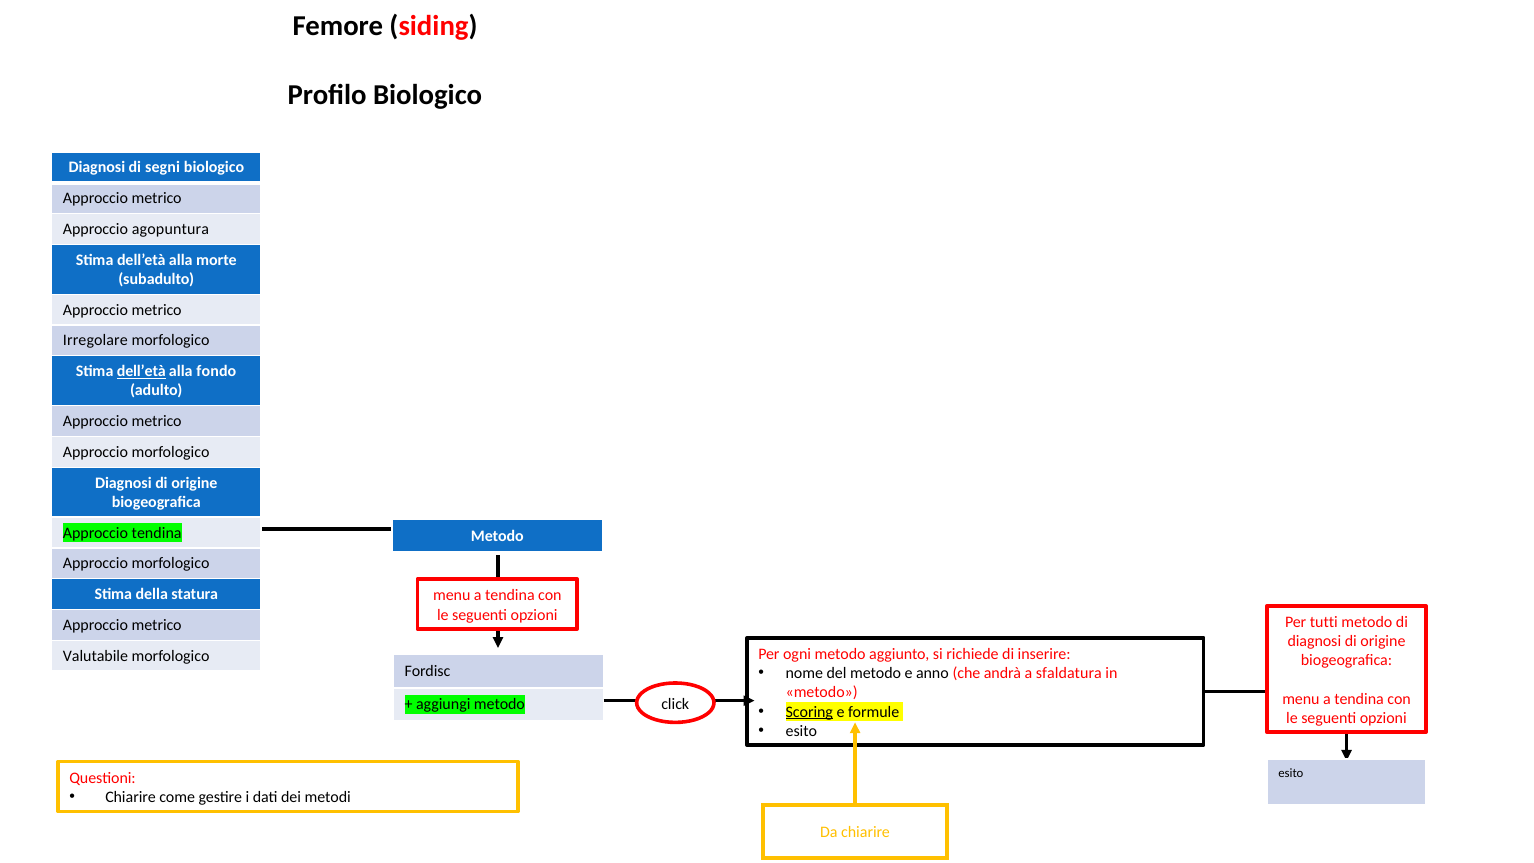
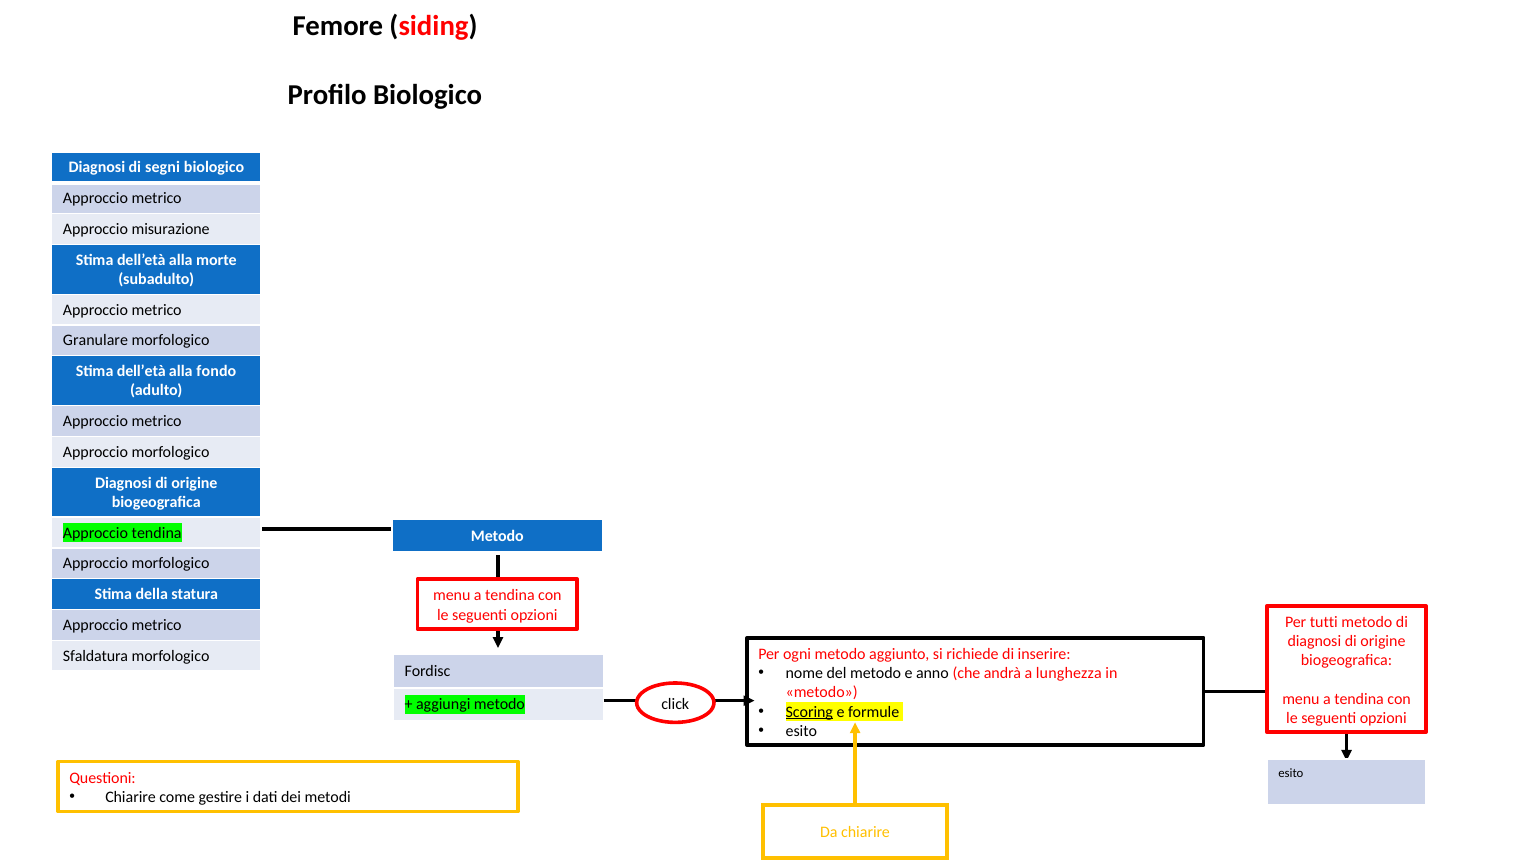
agopuntura: agopuntura -> misurazione (171, 229)
Irregolare: Irregolare -> Granulare (95, 340)
dell’età underline: present -> none (141, 371)
Valutabile: Valutabile -> Sfaldatura (96, 656)
sfaldatura: sfaldatura -> lunghezza (1069, 673)
